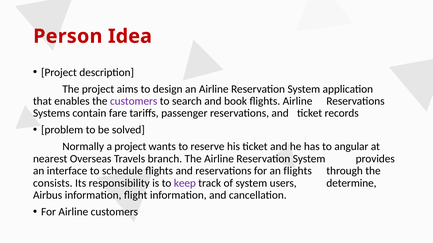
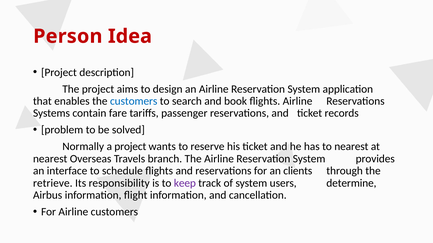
customers colour: purple -> blue (134, 101)
to angular: angular -> nearest (351, 147)
an flights: flights -> clients (298, 171)
consists: consists -> retrieve (53, 183)
